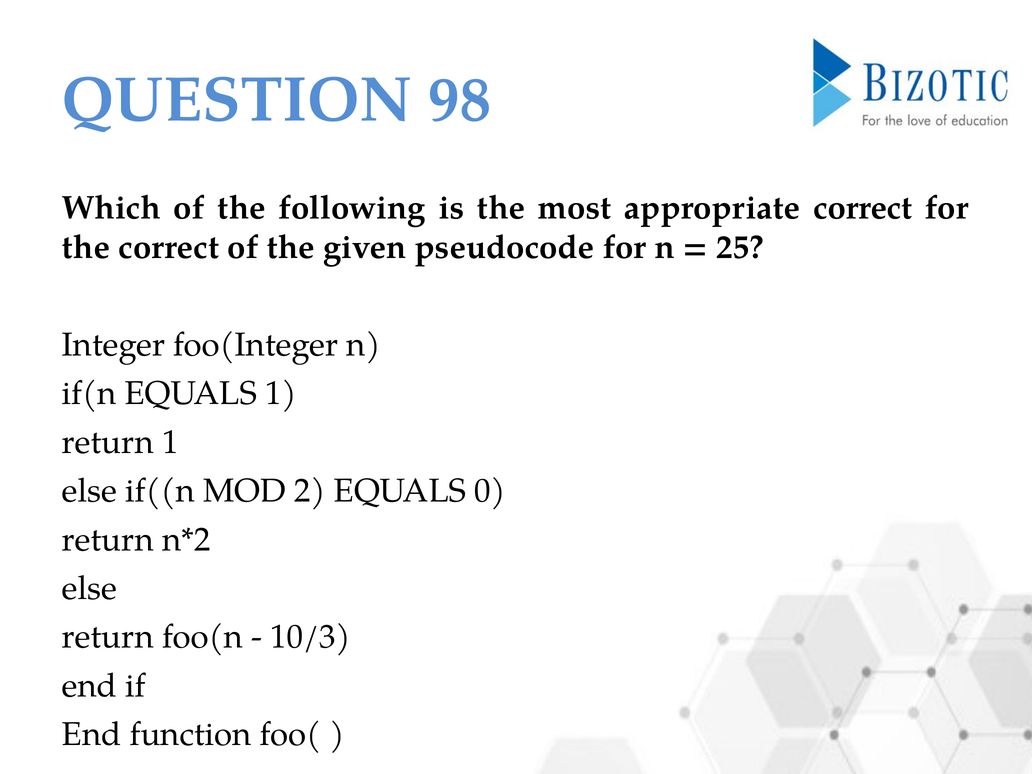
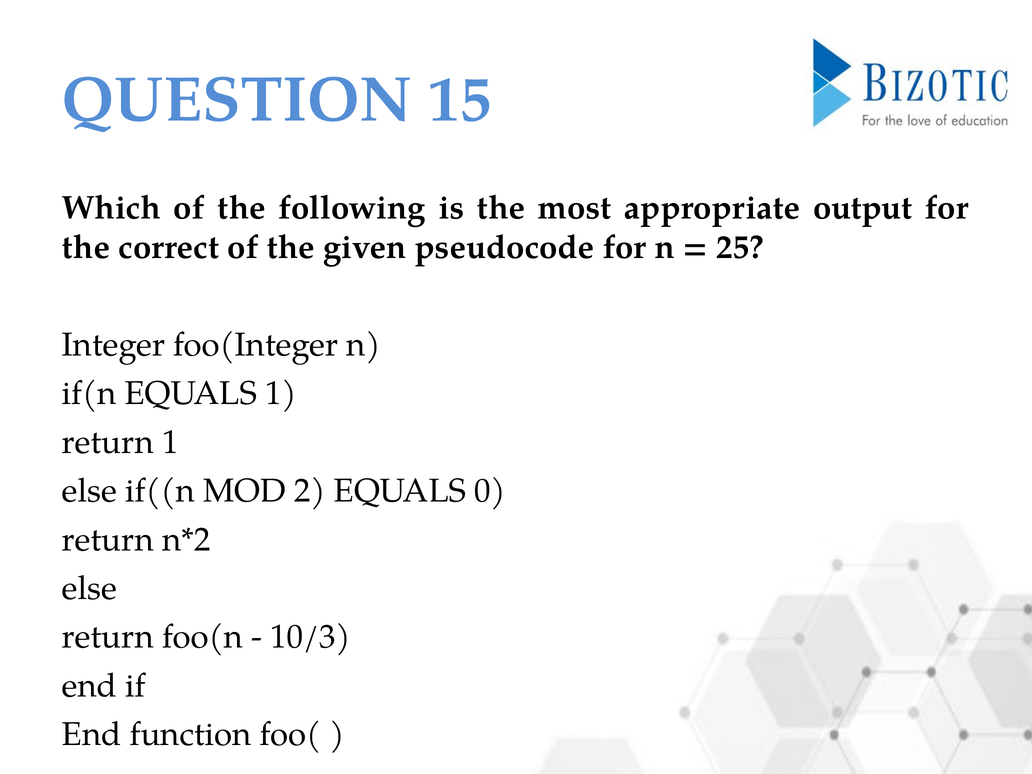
98: 98 -> 15 (460, 100)
appropriate correct: correct -> output (863, 208)
